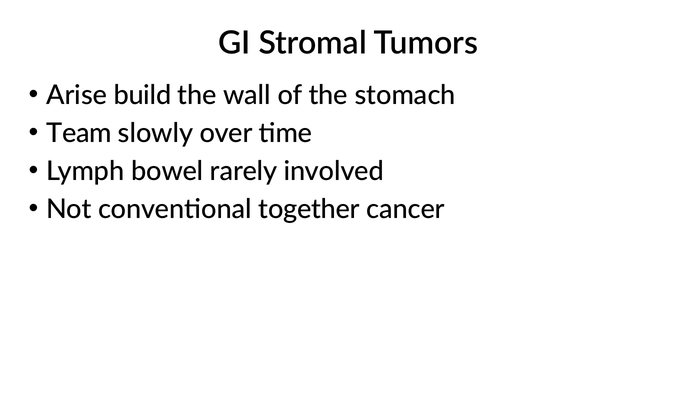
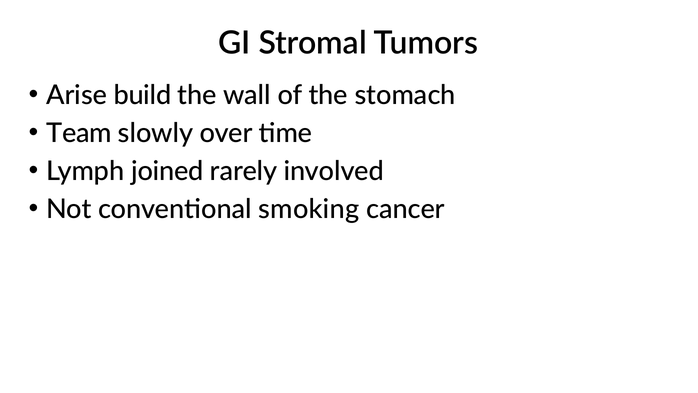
bowel: bowel -> joined (167, 171)
together: together -> smoking (309, 209)
